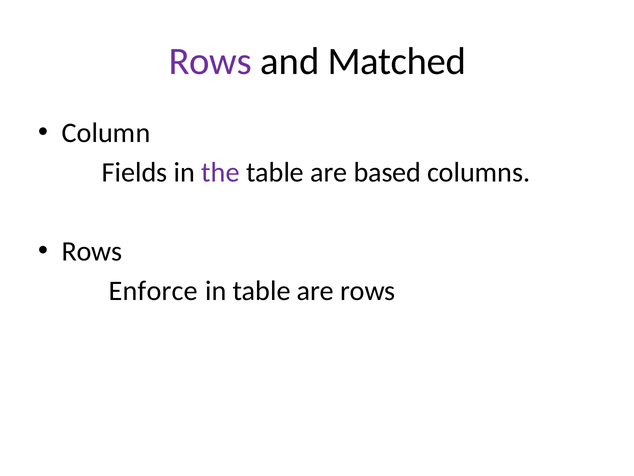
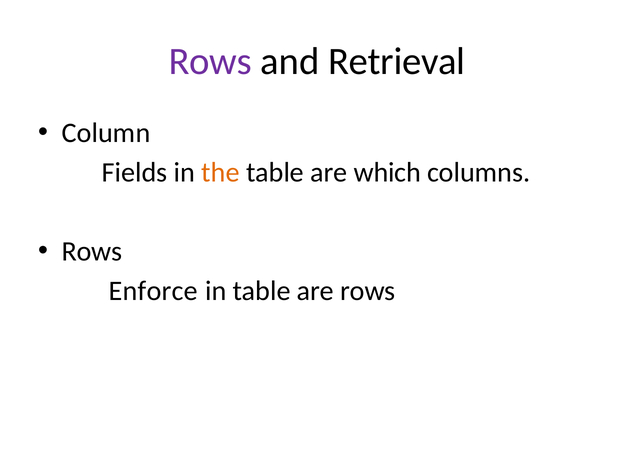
Matched: Matched -> Retrieval (397, 61)
the colour: purple -> orange (221, 172)
based: based -> which (387, 172)
